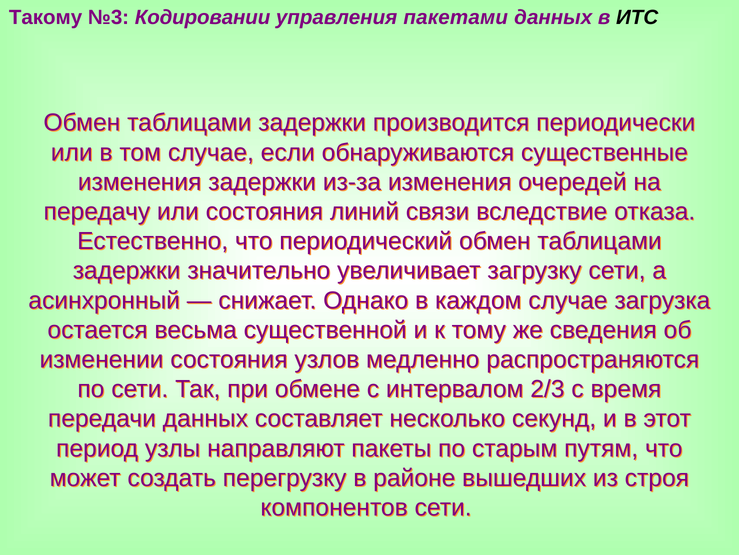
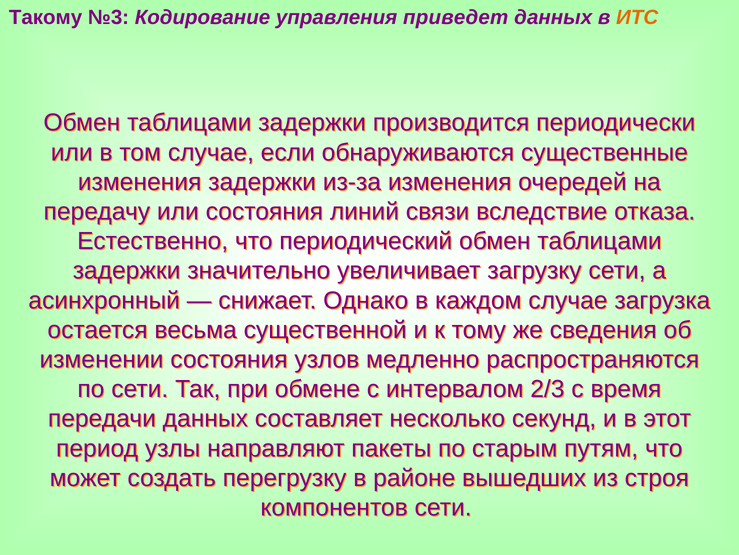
Кодировании: Кодировании -> Кодирование (202, 17)
пакетами: пакетами -> приведет (456, 17)
ИТС colour: black -> orange (637, 17)
